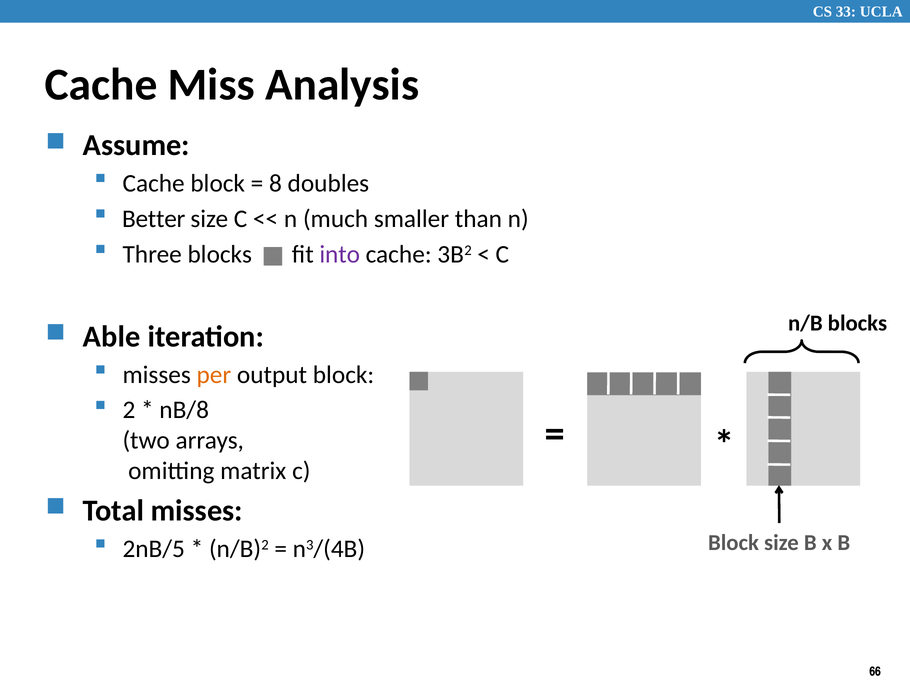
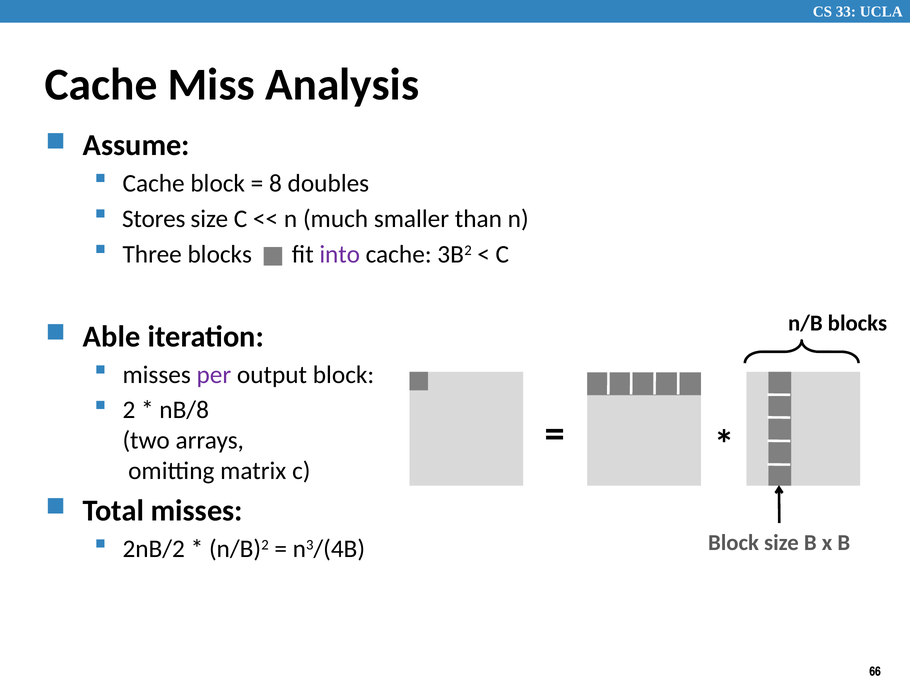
Better: Better -> Stores (154, 219)
per colour: orange -> purple (214, 374)
2nB/5: 2nB/5 -> 2nB/2 (154, 548)
